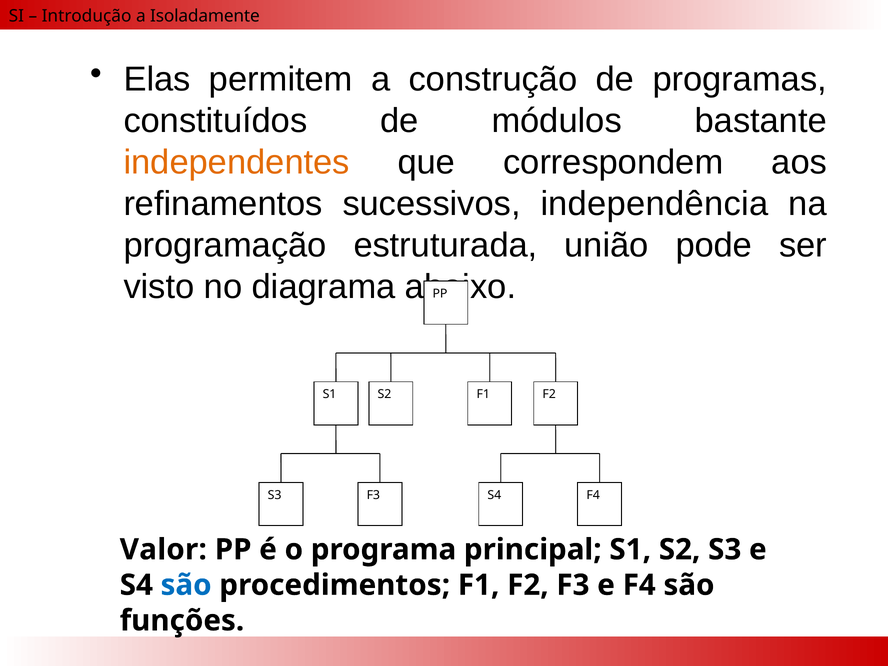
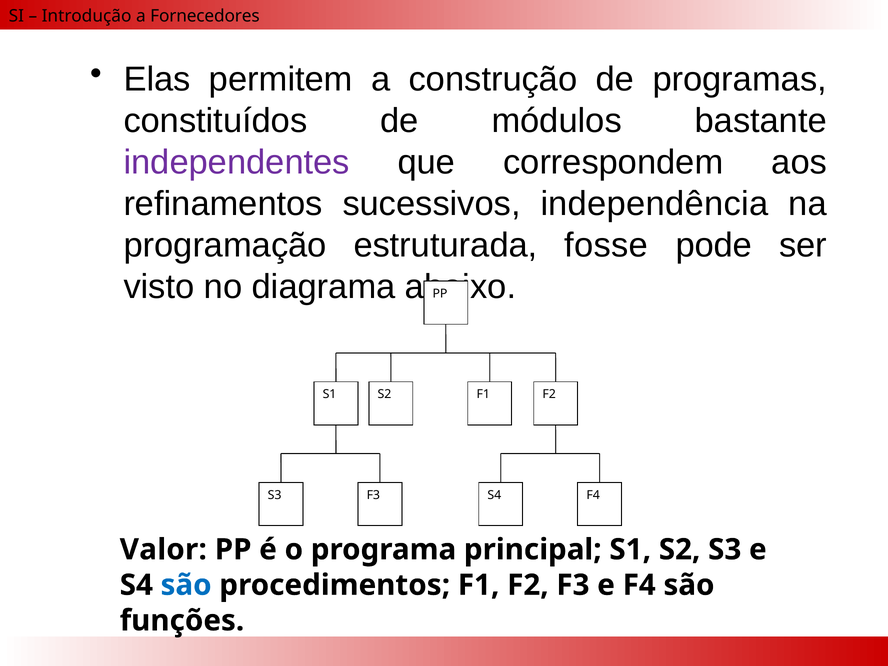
Isoladamente: Isoladamente -> Fornecedores (205, 16)
independentes colour: orange -> purple (237, 162)
união: união -> fosse (606, 245)
